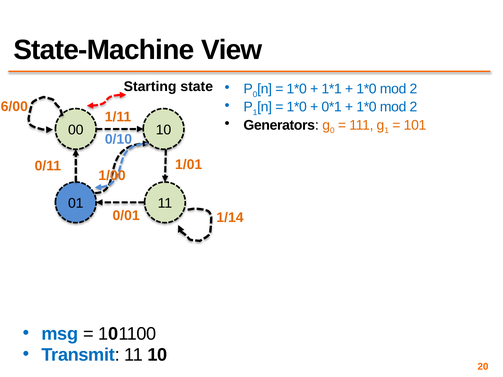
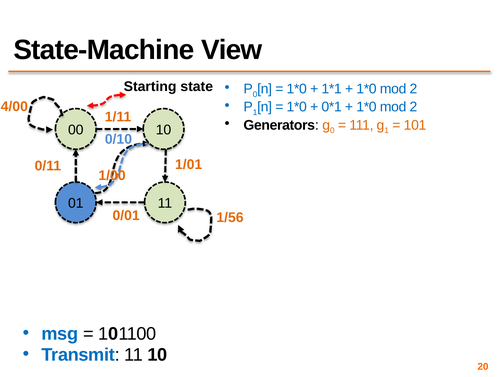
6/00: 6/00 -> 4/00 (14, 107)
1/14: 1/14 -> 1/56 (230, 218)
